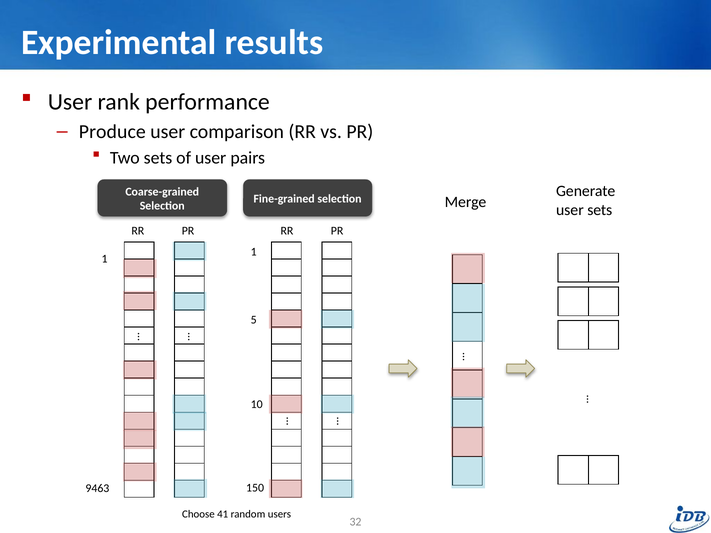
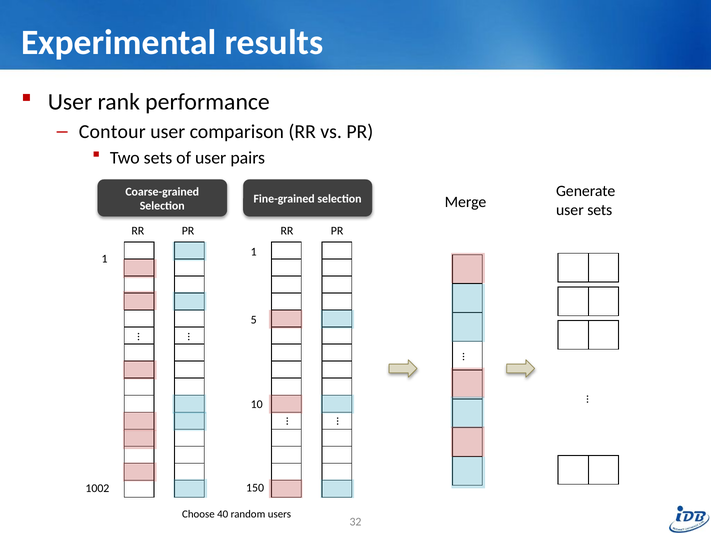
Produce: Produce -> Contour (112, 132)
9463: 9463 -> 1002 (97, 489)
41: 41 -> 40 (223, 515)
